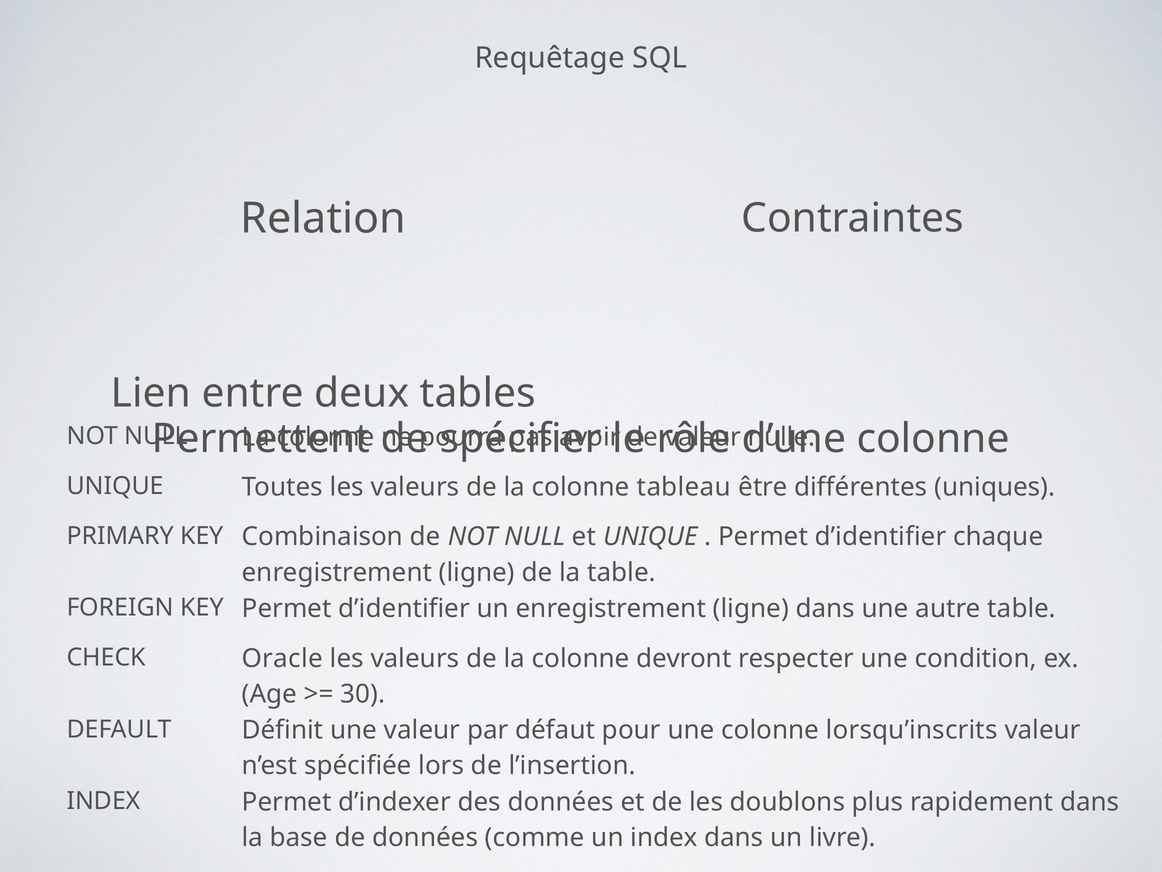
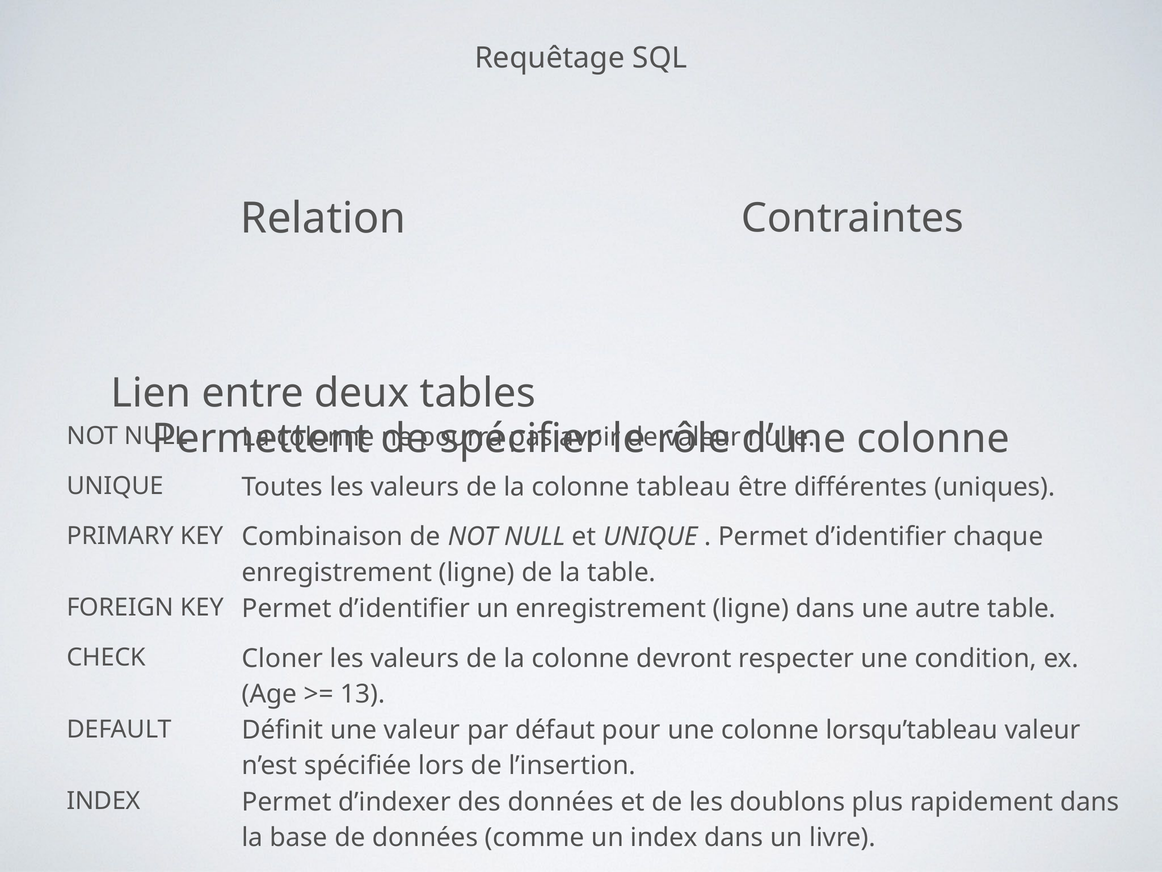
Oracle: Oracle -> Cloner (282, 658)
30: 30 -> 13 (363, 694)
lorsqu’inscrits: lorsqu’inscrits -> lorsqu’tableau (912, 730)
